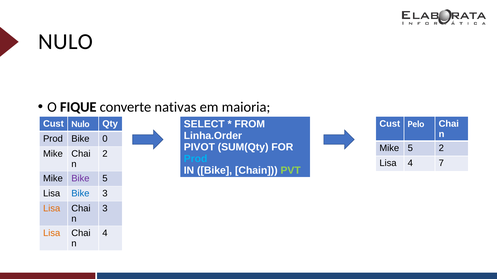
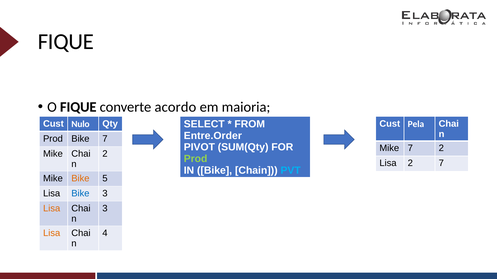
NULO: NULO -> FIQUE (66, 42)
nativas: nativas -> acordo (175, 107)
Pelo: Pelo -> Pela (416, 124)
Linha.Order: Linha.Order -> Entre.Order (213, 136)
Bike 0: 0 -> 7 (105, 139)
Mike 5: 5 -> 7 (410, 148)
Prod colour: light blue -> light green (196, 159)
Lisa 4: 4 -> 2 (410, 164)
PVT colour: light green -> light blue (291, 171)
Bike colour: purple -> orange (80, 179)
